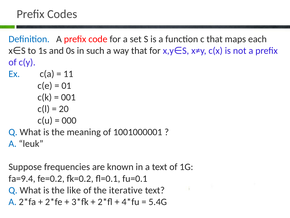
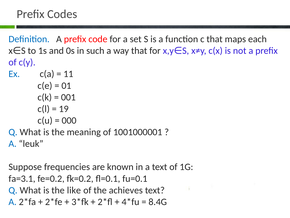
20: 20 -> 19 (64, 109)
fa=9.4: fa=9.4 -> fa=3.1 (22, 178)
iterative: iterative -> achieves (126, 190)
5.4G: 5.4G -> 8.4G (158, 201)
